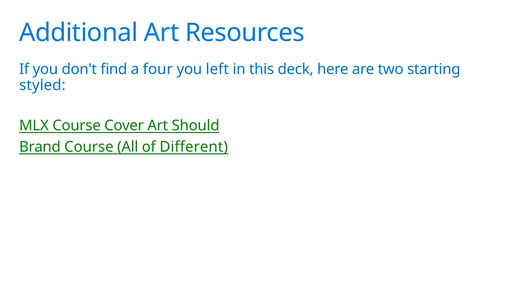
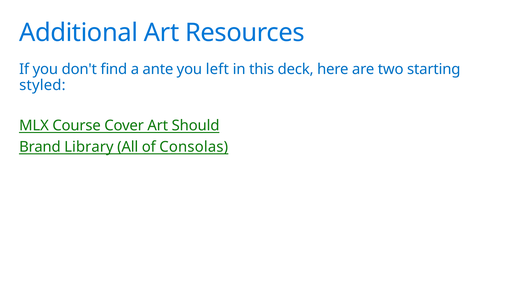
four: four -> ante (158, 69)
Brand Course: Course -> Library (89, 147)
Different: Different -> Consolas (194, 147)
